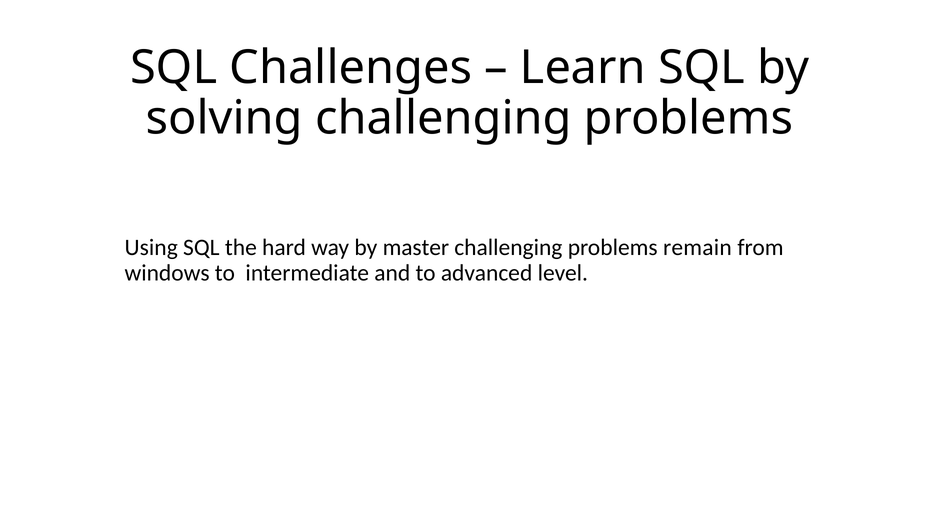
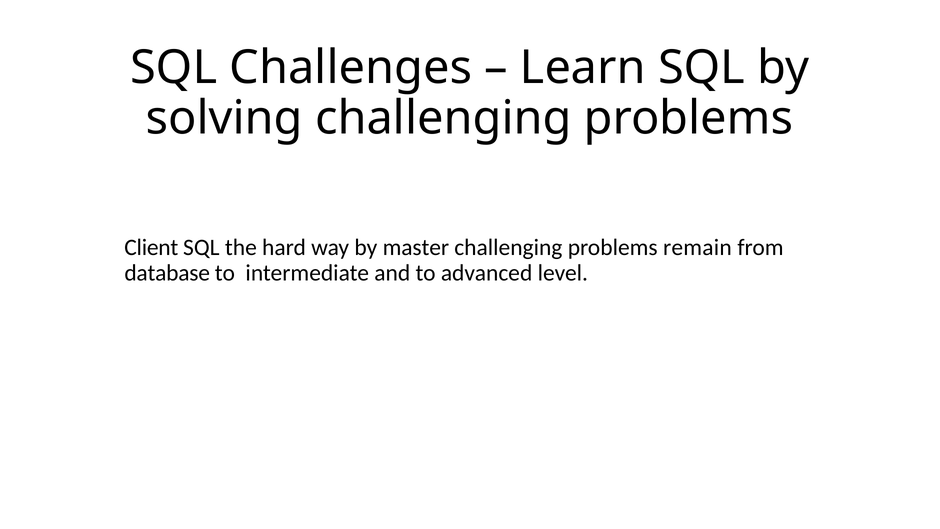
Using: Using -> Client (151, 247)
windows: windows -> database (167, 273)
